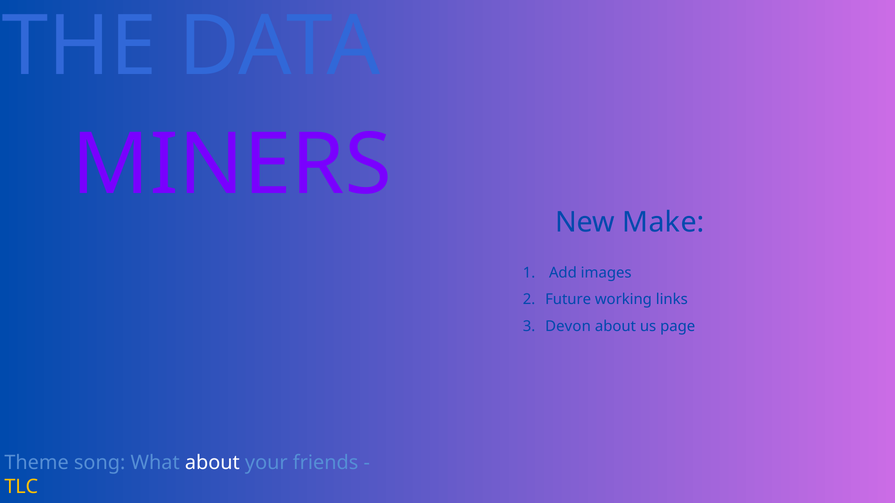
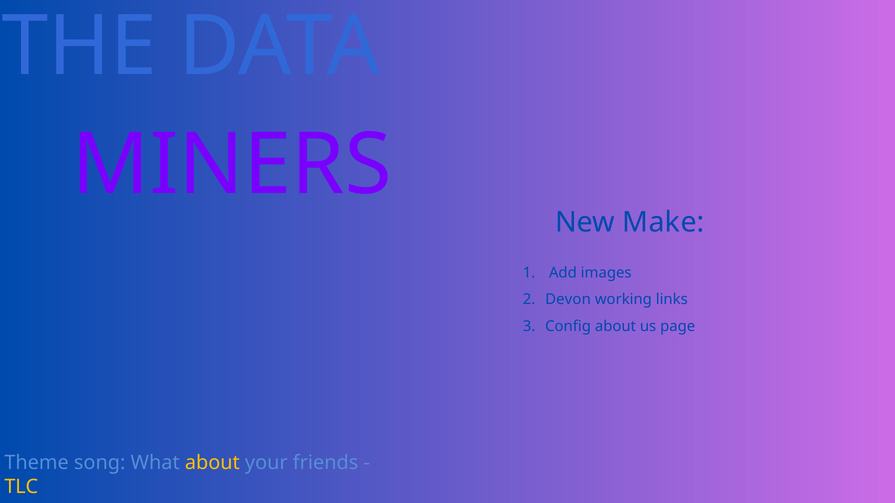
Future: Future -> Devon (568, 300)
Devon: Devon -> Config (568, 327)
about colour: white -> yellow (212, 463)
